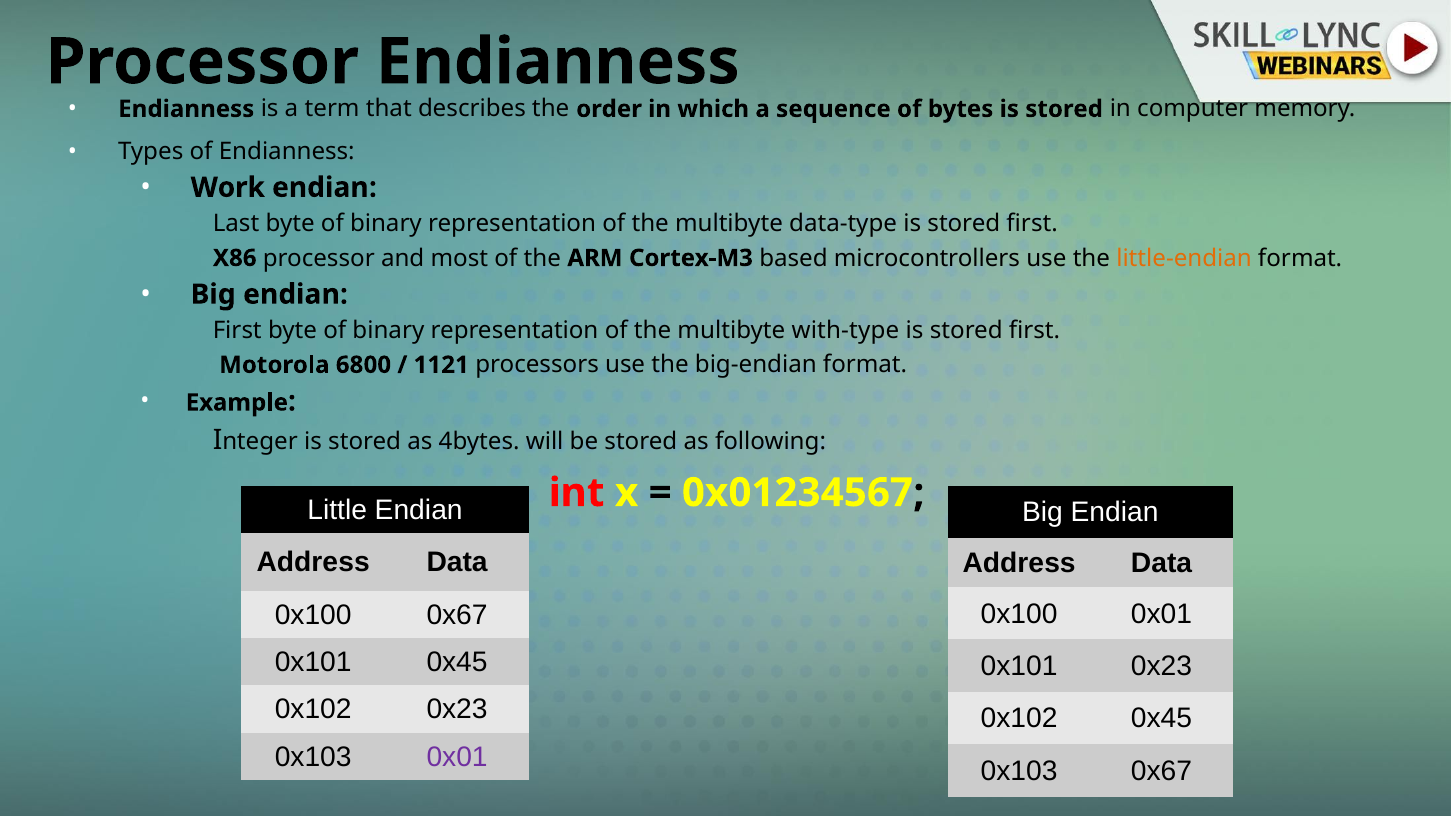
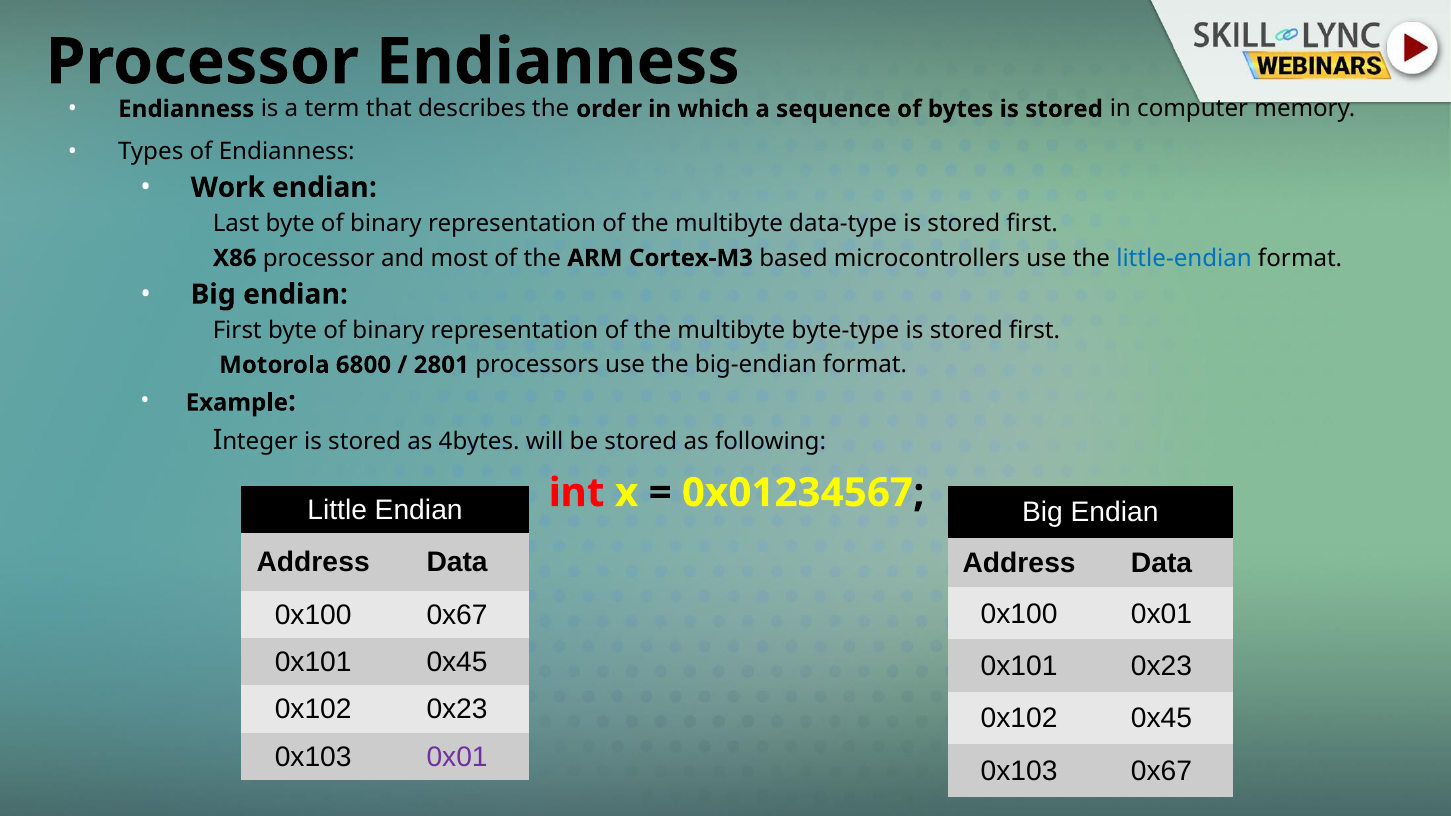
little-endian colour: orange -> blue (1184, 258)
with-type: with-type -> byte-type (845, 331)
1121: 1121 -> 2801 (441, 365)
